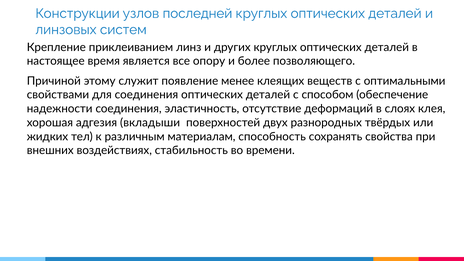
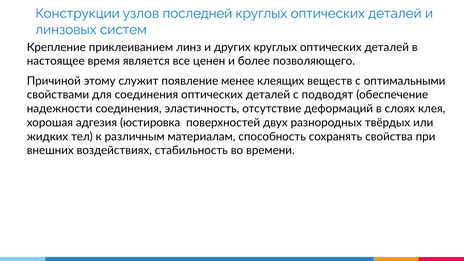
опору: опору -> ценен (209, 61)
способом: способом -> подводят (327, 95)
вкладыши: вкладыши -> юстировка (150, 123)
